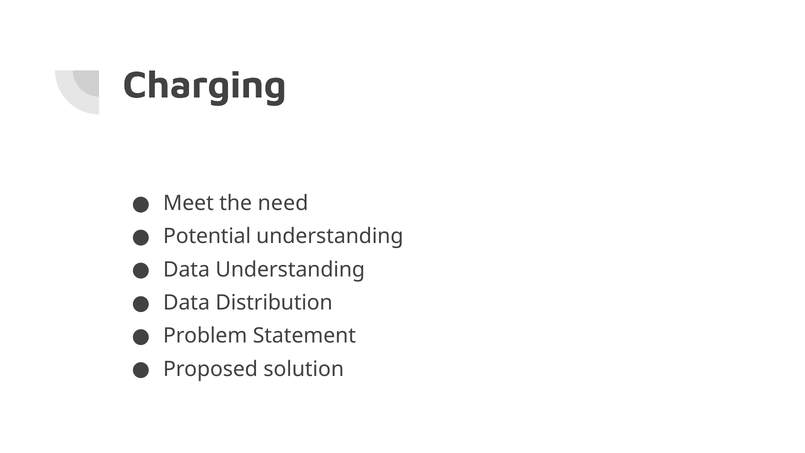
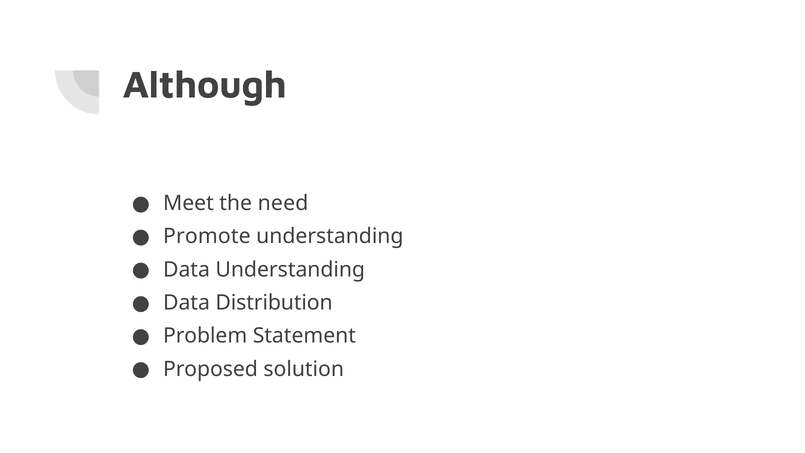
Charging: Charging -> Although (205, 85)
Potential: Potential -> Promote (207, 236)
